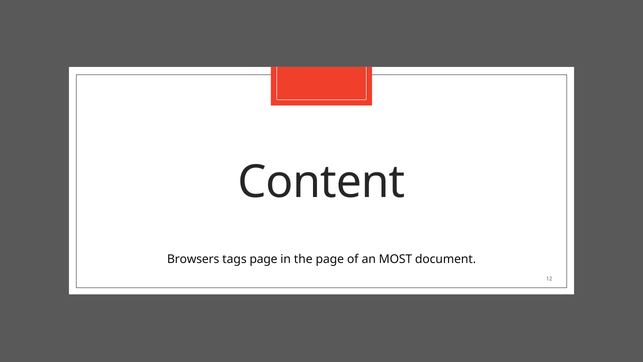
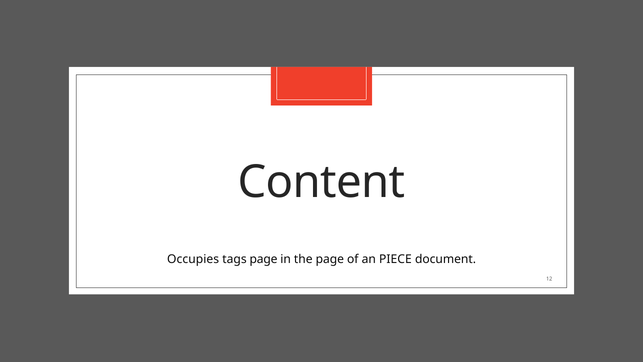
Browsers: Browsers -> Occupies (193, 259)
MOST: MOST -> PIECE (395, 259)
